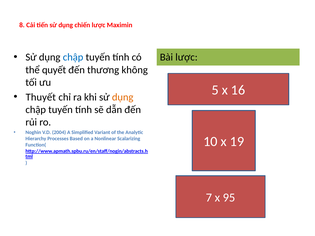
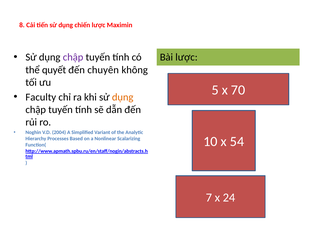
chập colour: blue -> purple (73, 57)
thương: thương -> chuyên (103, 70)
16: 16 -> 70 (238, 90)
Thuyết: Thuyết -> Faculty (41, 97)
19: 19 -> 54 (237, 142)
95: 95 -> 24 (229, 198)
